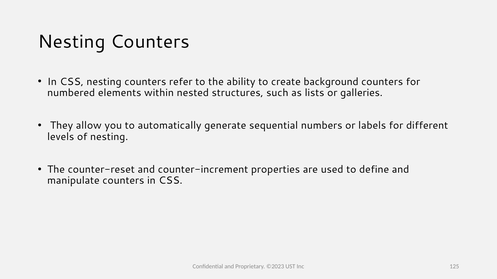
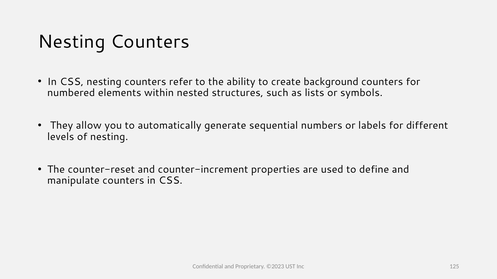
galleries: galleries -> symbols (361, 93)
